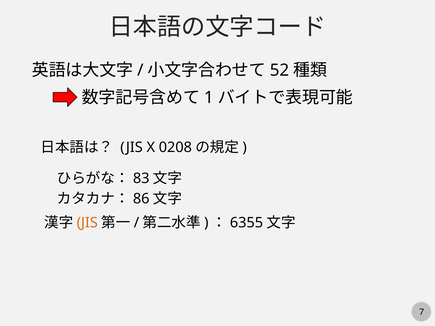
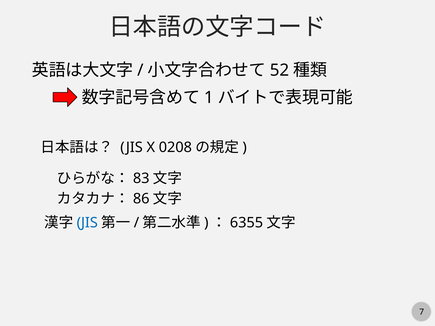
JIS colour: orange -> blue (87, 223)
